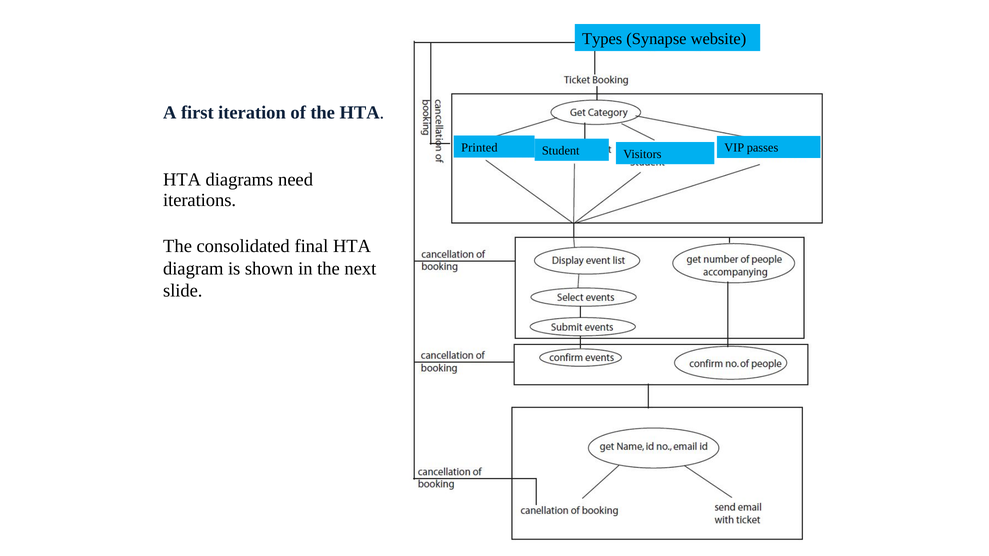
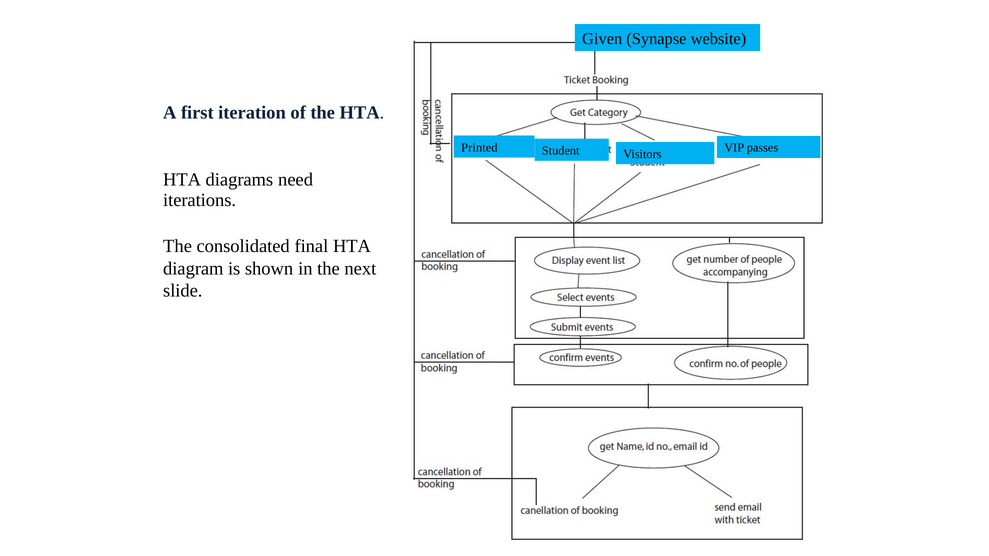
Types: Types -> Given (602, 39)
